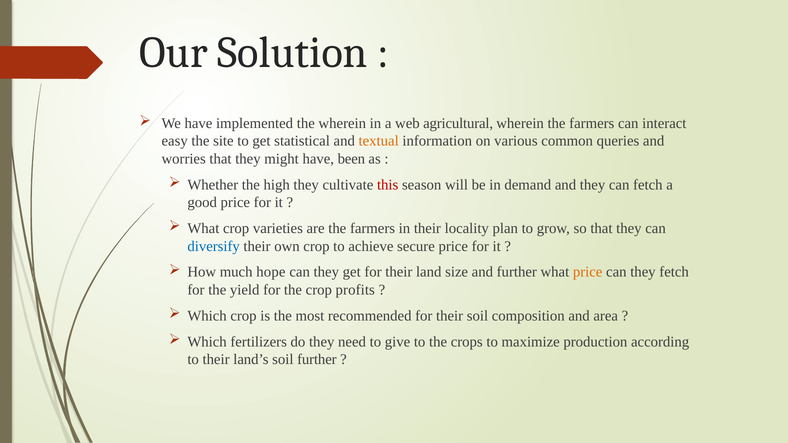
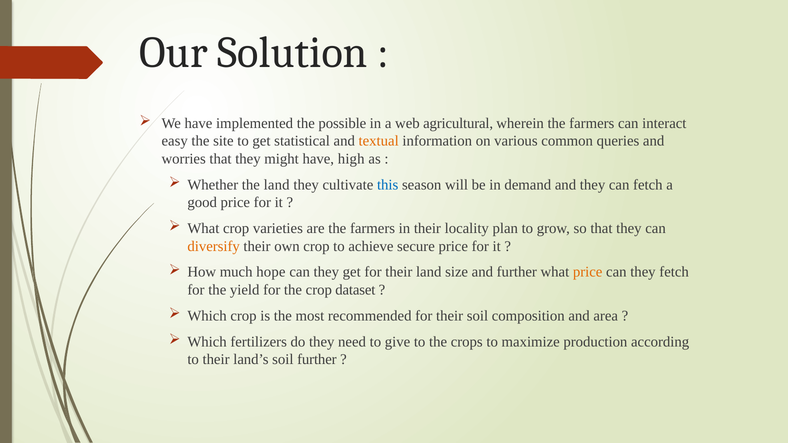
the wherein: wherein -> possible (342, 123)
been: been -> high (351, 159)
the high: high -> land (277, 185)
this colour: red -> blue (388, 185)
diversify colour: blue -> orange (214, 246)
profits: profits -> dataset (355, 290)
